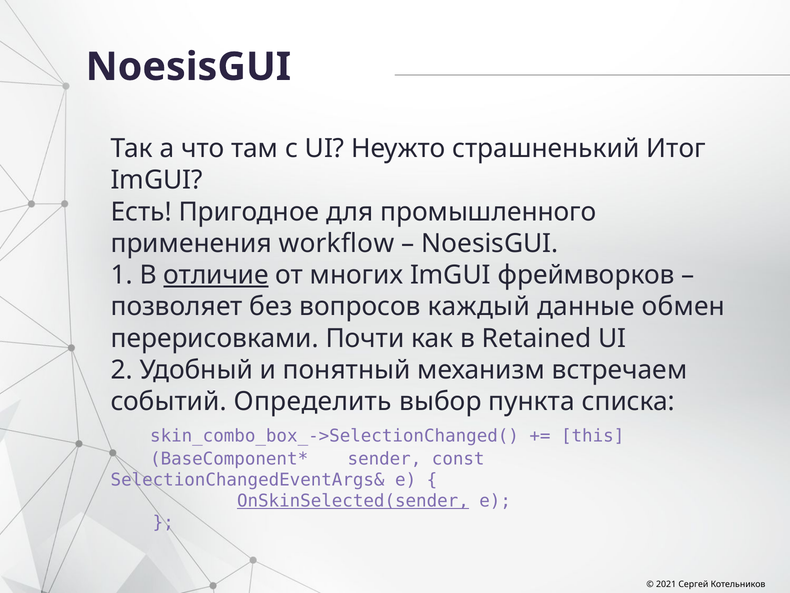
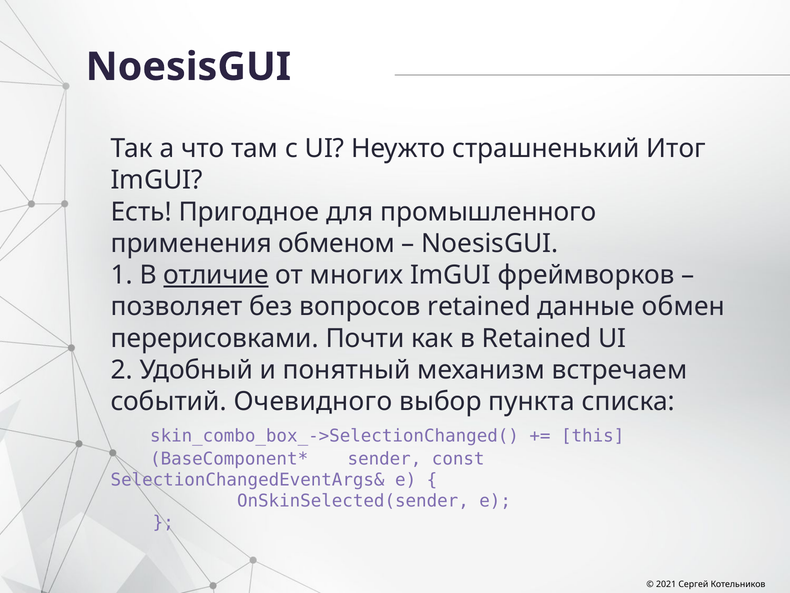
workflow: workflow -> обменом (337, 243)
вопросов каждый: каждый -> retained (479, 307)
Определить: Определить -> Очевидного (313, 401)
OnSkinSelected(sender underline: present -> none (353, 501)
